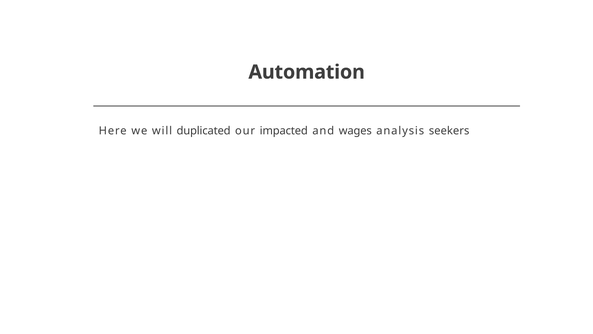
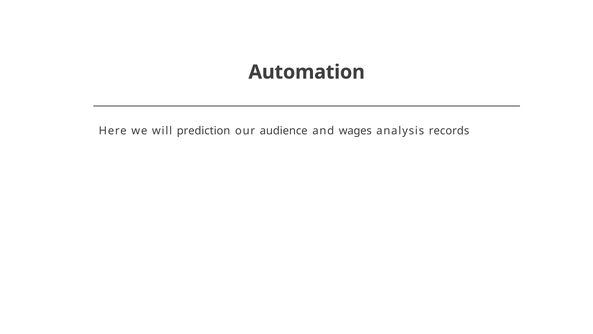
duplicated: duplicated -> prediction (204, 131)
impacted: impacted -> audience (284, 131)
seekers: seekers -> records (449, 131)
